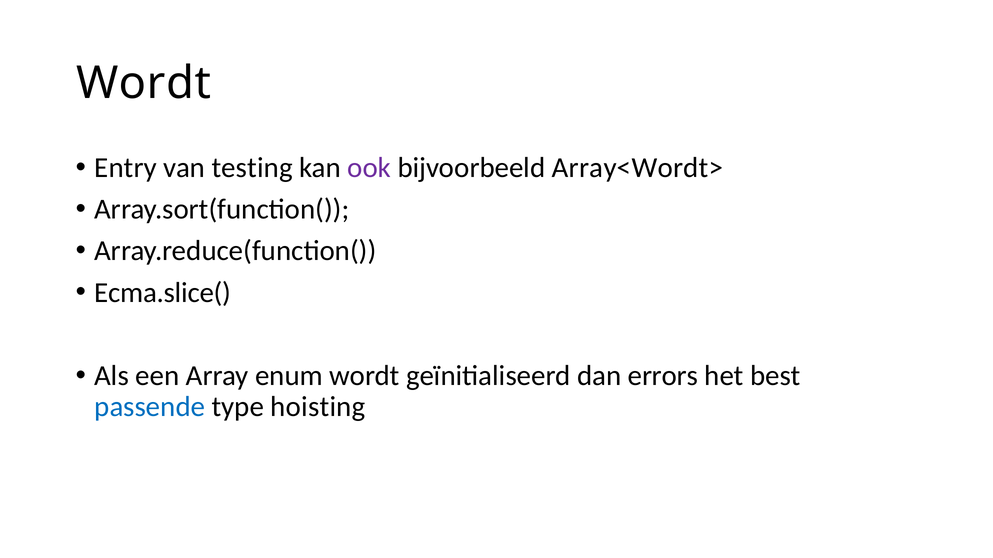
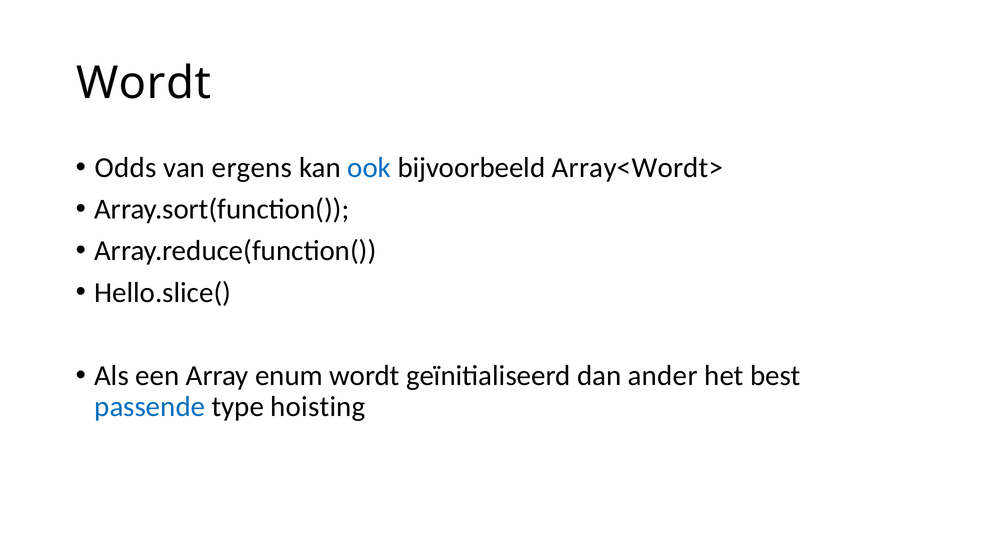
Entry: Entry -> Odds (125, 168)
testing: testing -> ergens (252, 168)
ook colour: purple -> blue (369, 168)
Ecma.slice(: Ecma.slice( -> Hello.slice( (163, 293)
errors: errors -> ander (663, 376)
